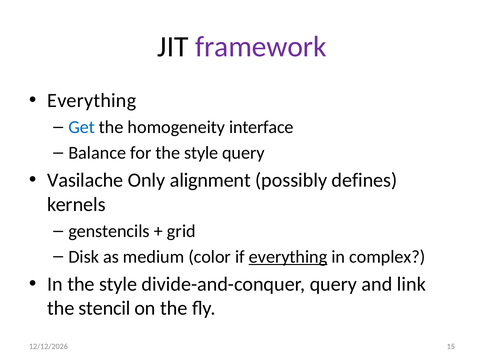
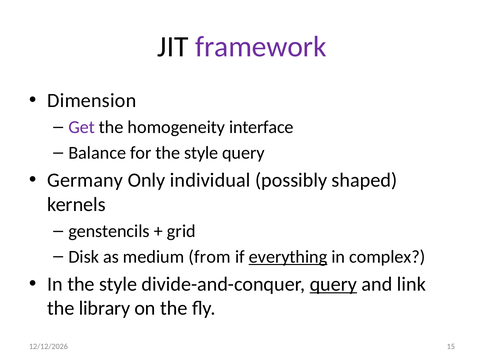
Everything: Everything -> Dimension (92, 101)
Get colour: blue -> purple (82, 127)
Vasilache: Vasilache -> Germany (85, 180)
alignment: alignment -> individual (210, 180)
defines: defines -> shaped (364, 180)
color: color -> from (210, 257)
query underline: none -> present (333, 284)
stencil: stencil -> library (105, 308)
